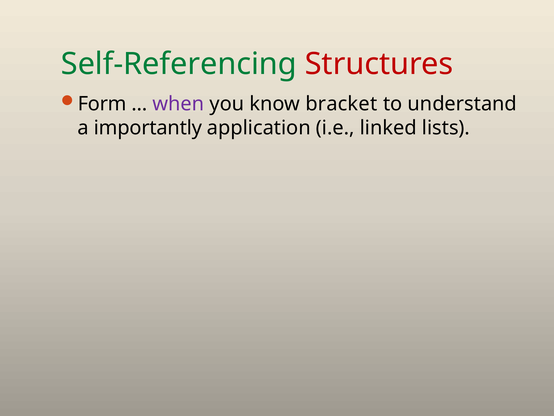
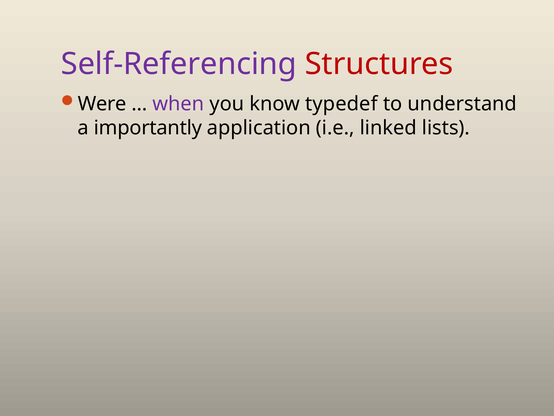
Self-Referencing colour: green -> purple (179, 64)
Form: Form -> Were (102, 104)
bracket: bracket -> typedef (341, 104)
